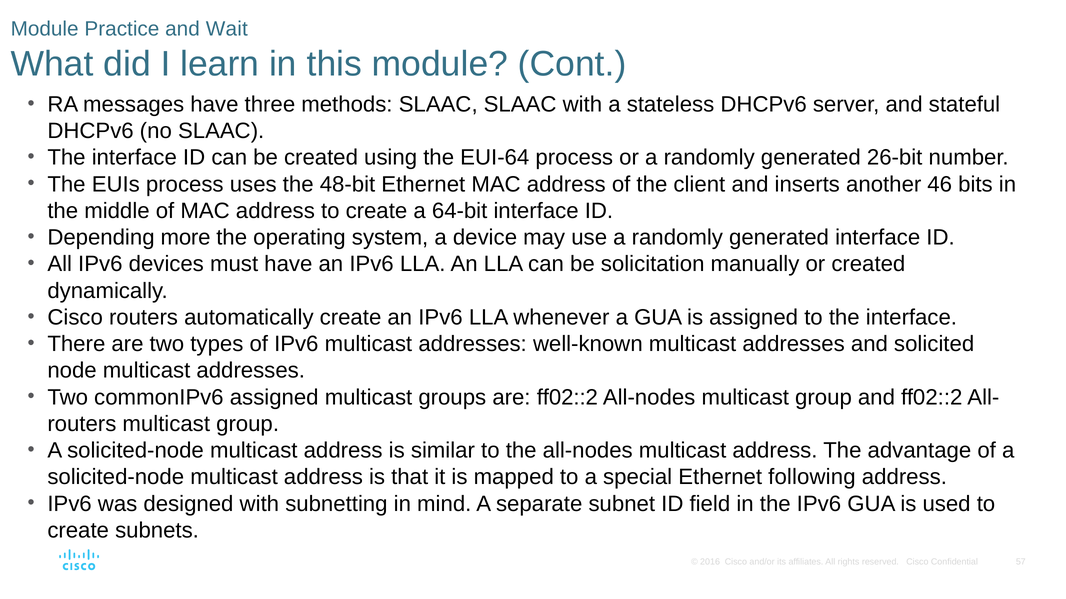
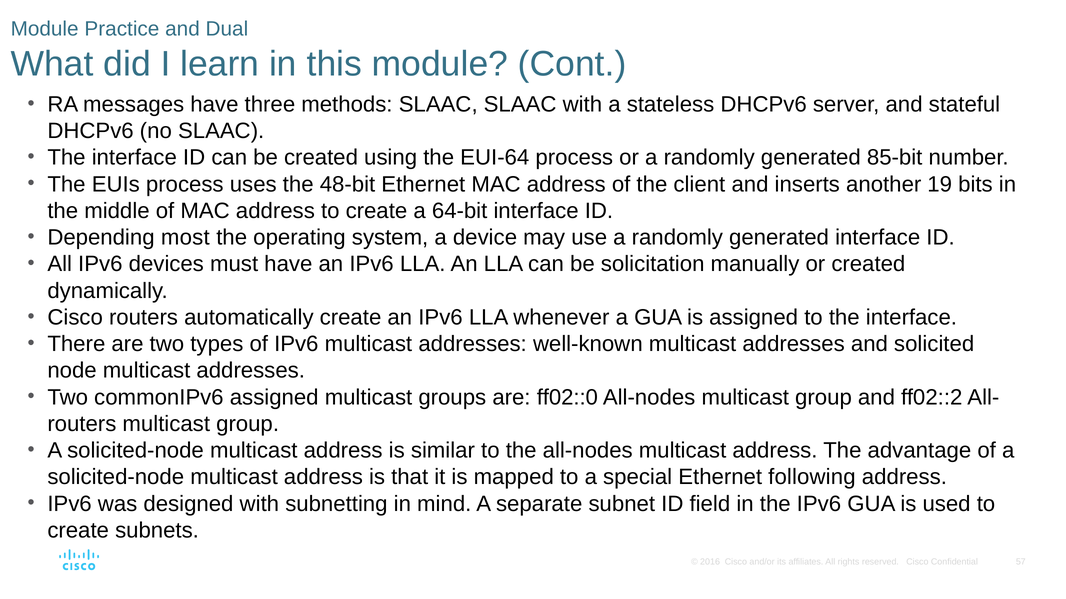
Wait: Wait -> Dual (227, 29)
26-bit: 26-bit -> 85-bit (895, 158)
46: 46 -> 19 (940, 184)
more: more -> most (185, 238)
are ff02::2: ff02::2 -> ff02::0 (567, 398)
